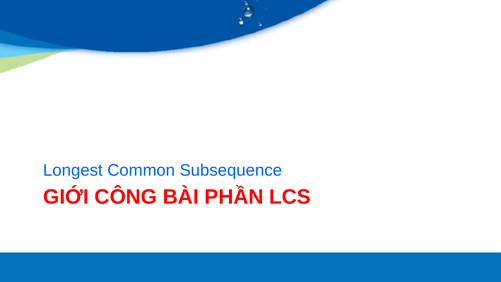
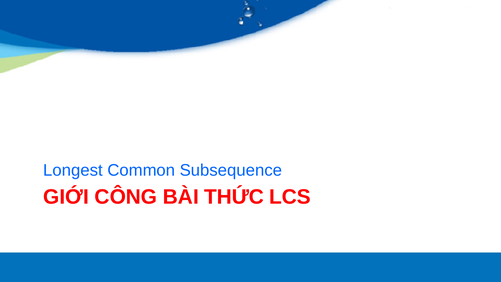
PHẦN: PHẦN -> THỨC (234, 197)
